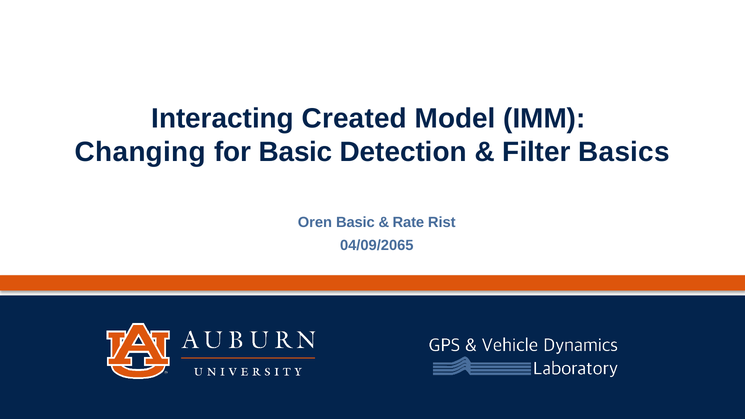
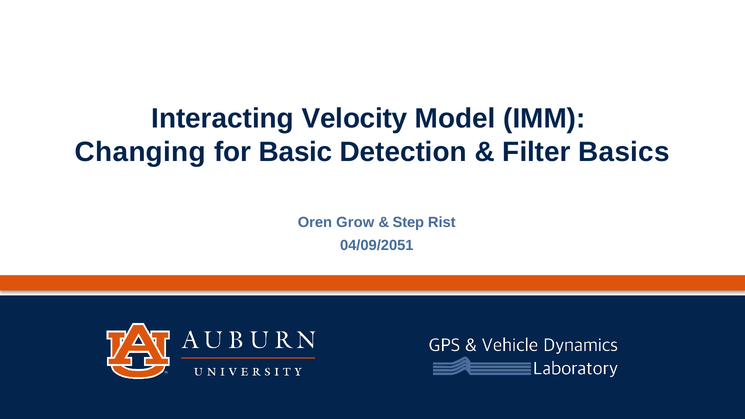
Created: Created -> Velocity (355, 118)
Oren Basic: Basic -> Grow (355, 222)
Rate: Rate -> Step (408, 222)
04/09/2065: 04/09/2065 -> 04/09/2051 (377, 245)
